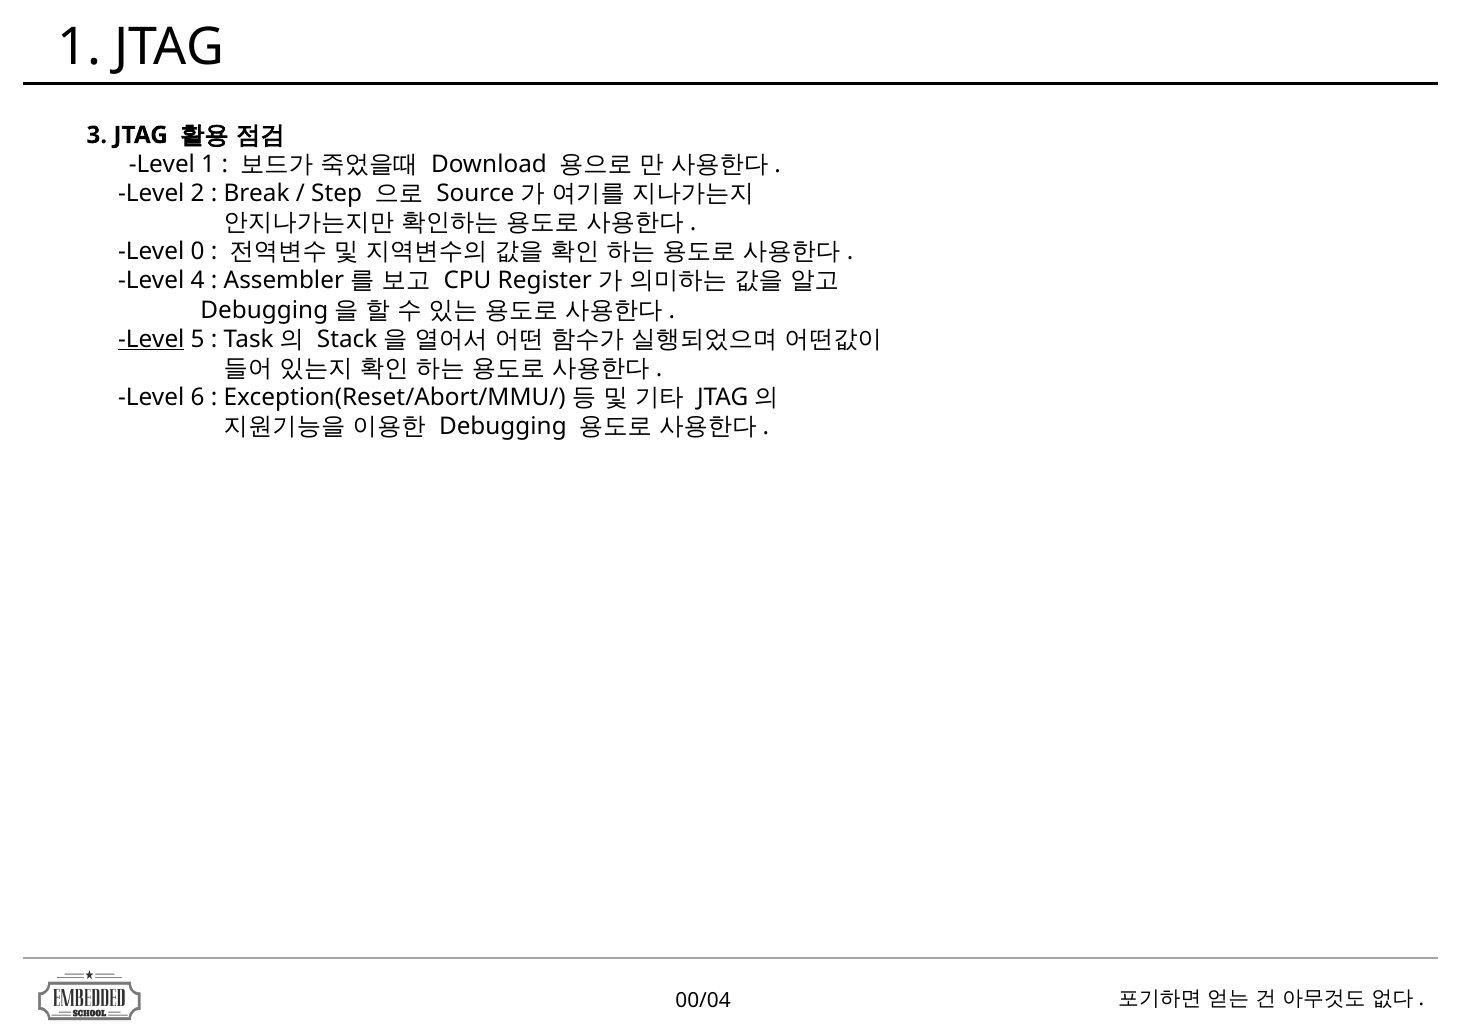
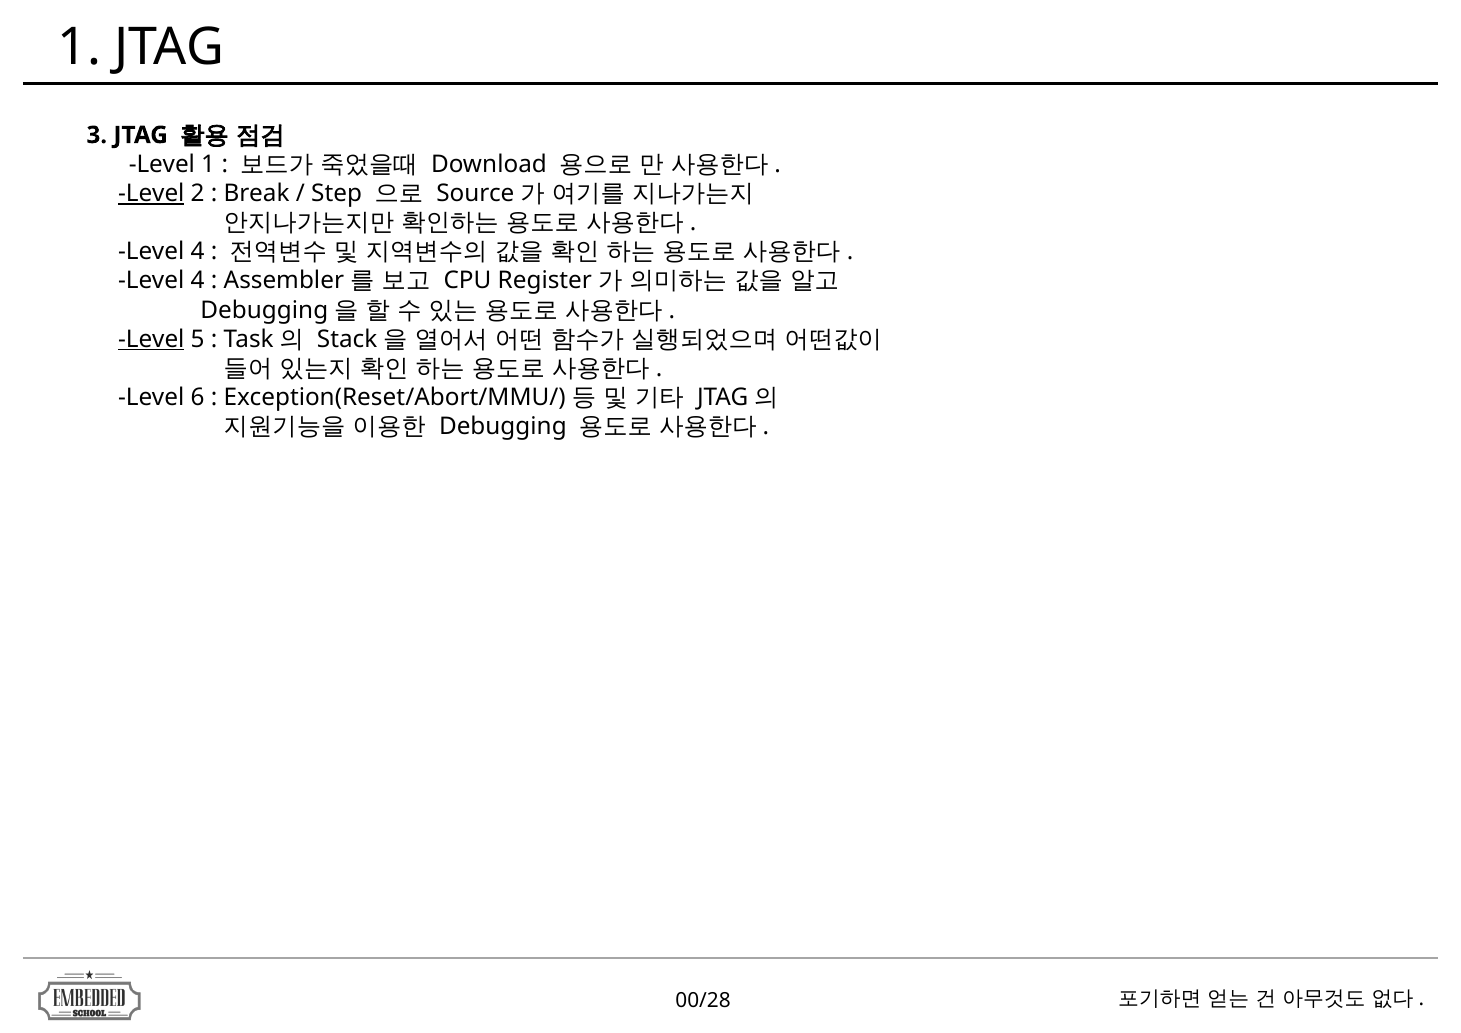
Level underline: none -> present (151, 193)
0: 0 -> 4 (198, 252)
00/04: 00/04 -> 00/28 (703, 1001)
